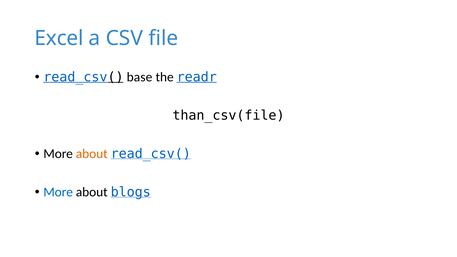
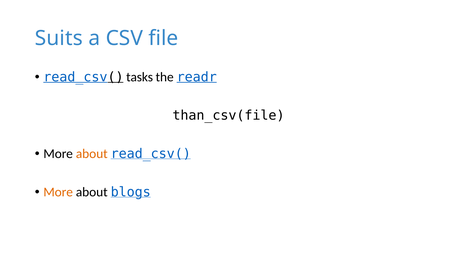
Excel: Excel -> Suits (59, 38)
base: base -> tasks (140, 77)
More colour: blue -> orange (58, 192)
